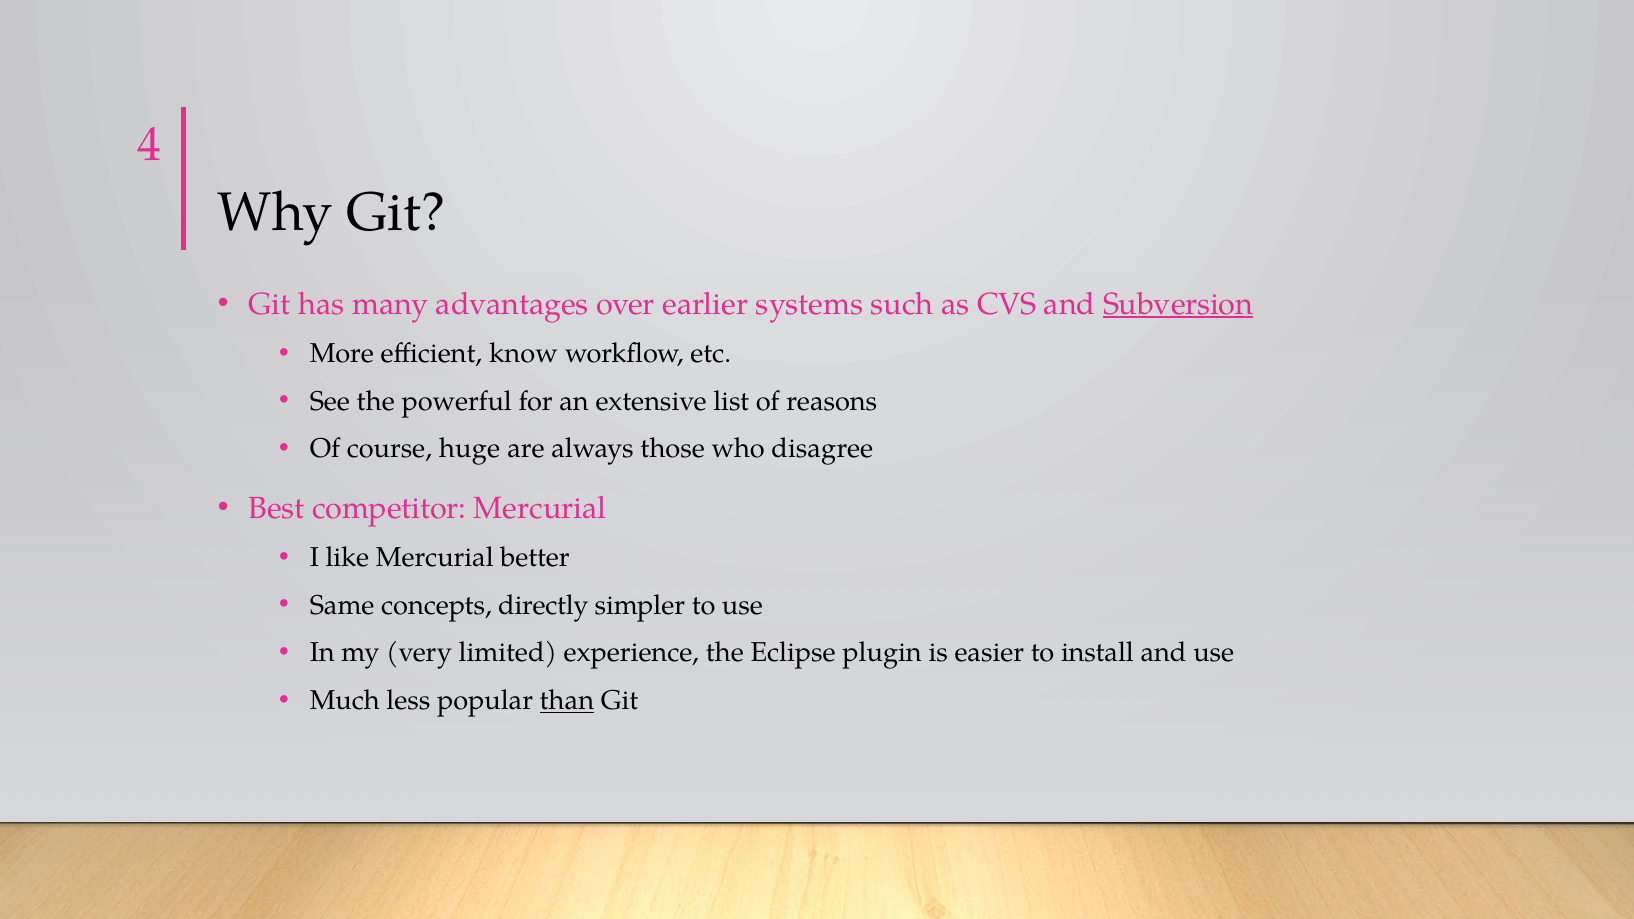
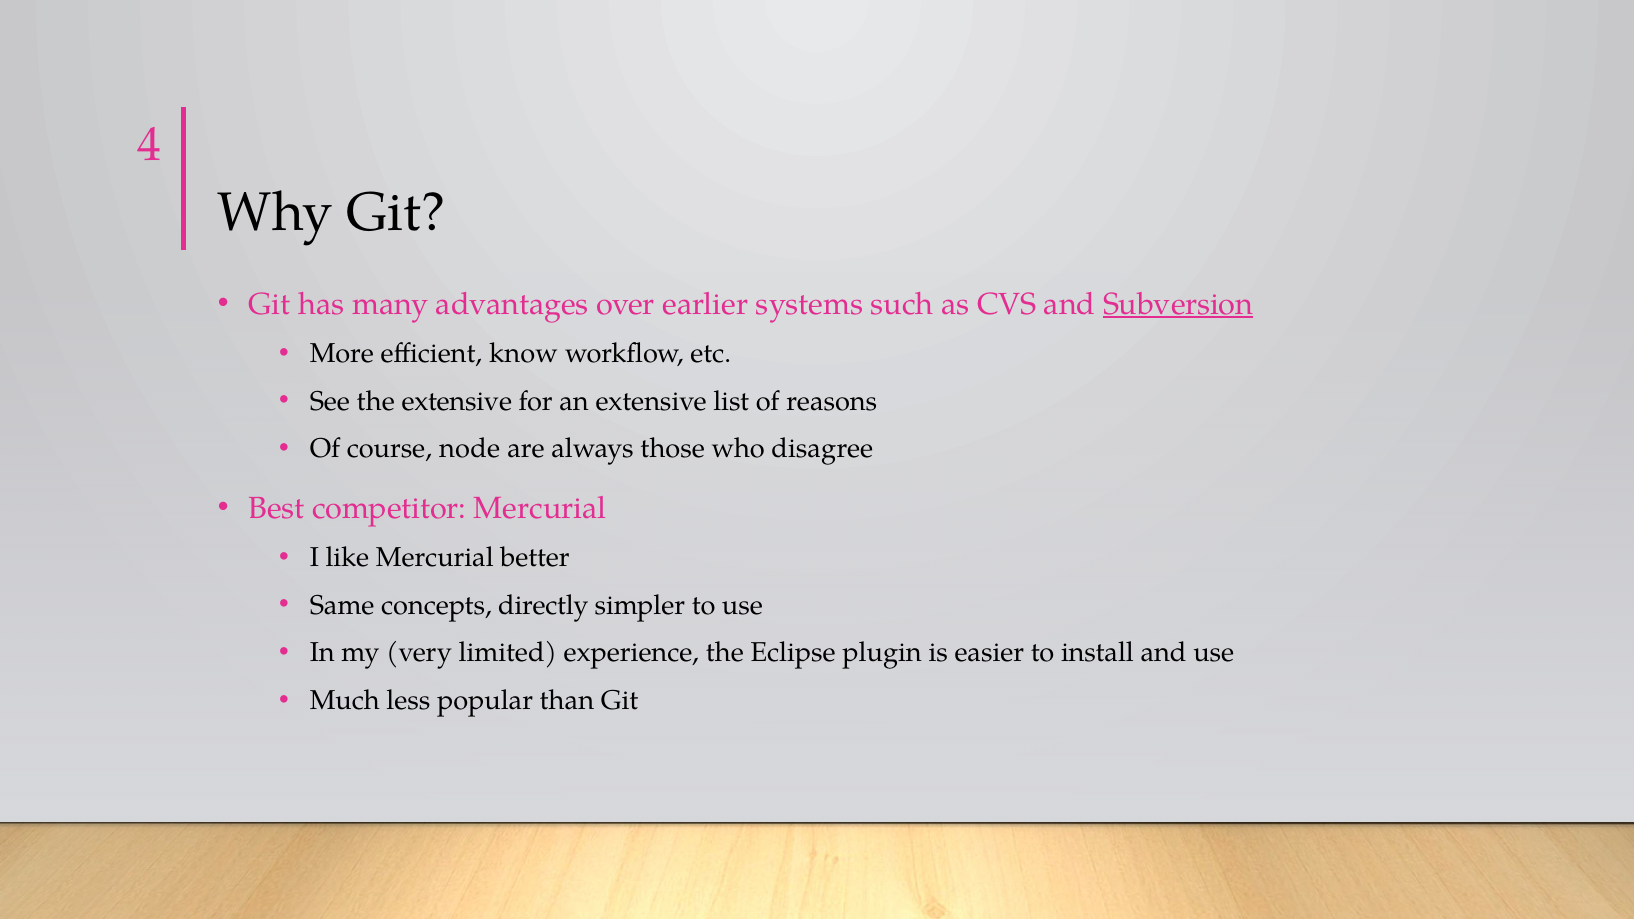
the powerful: powerful -> extensive (457, 401)
huge: huge -> node (470, 449)
than underline: present -> none (567, 701)
